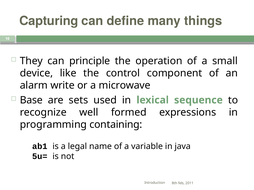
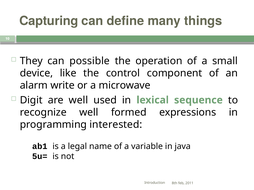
principle: principle -> possible (90, 61)
Base: Base -> Digit (31, 100)
are sets: sets -> well (78, 100)
containing: containing -> interested (116, 125)
